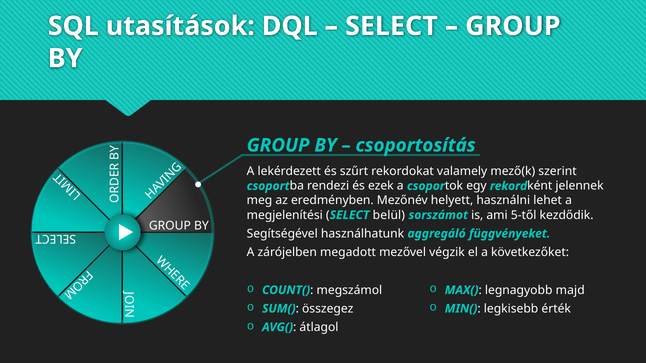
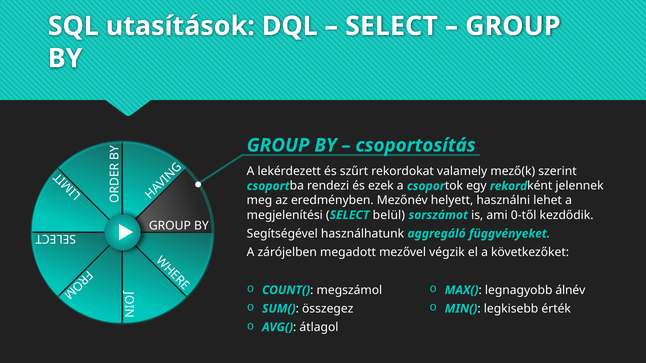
5-től: 5-től -> 0-től (524, 215)
majd: majd -> álnév (570, 290)
